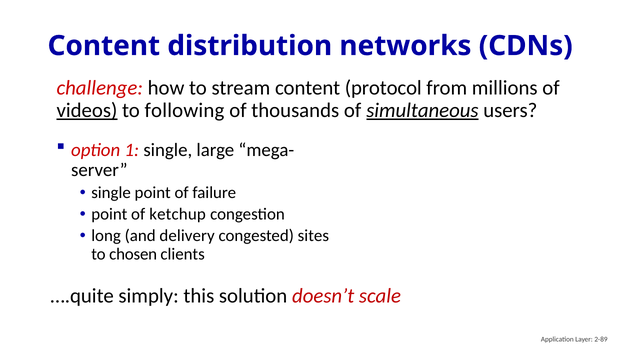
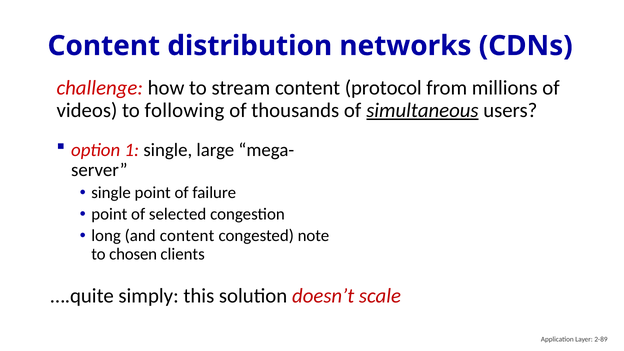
videos underline: present -> none (87, 110)
ketchup: ketchup -> selected (178, 214)
and delivery: delivery -> content (187, 236)
sites: sites -> note (313, 236)
